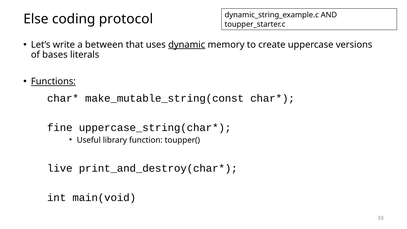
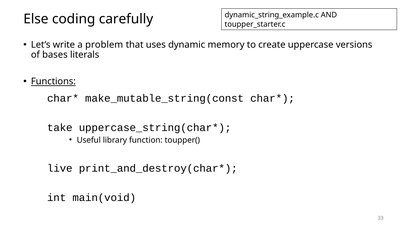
protocol: protocol -> carefully (126, 19)
between: between -> problem (104, 45)
dynamic underline: present -> none (187, 45)
fine: fine -> take (60, 128)
